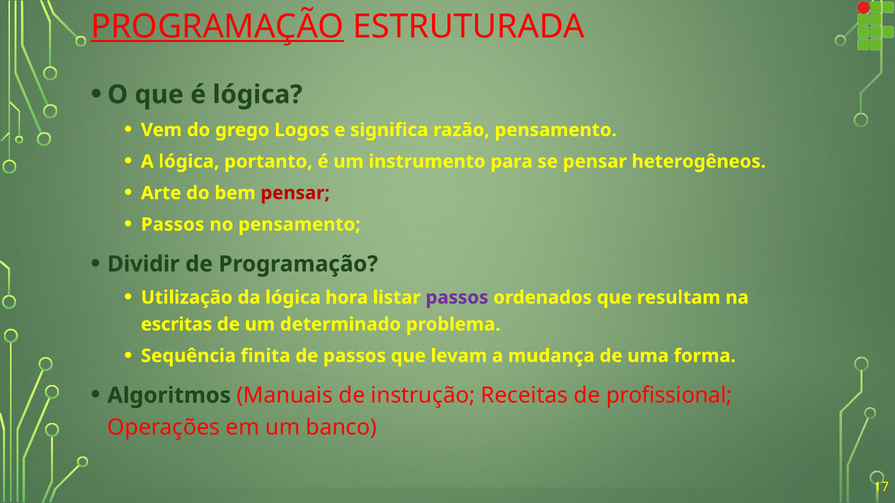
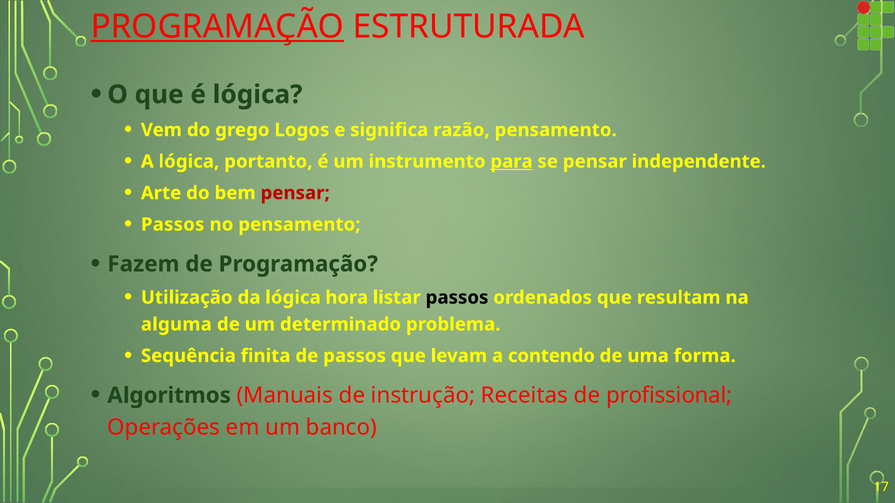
para underline: none -> present (512, 162)
heterogêneos: heterogêneos -> independente (699, 162)
Dividir: Dividir -> Fazem (143, 264)
passos colour: purple -> black (457, 298)
escritas: escritas -> alguma (176, 325)
mudança: mudança -> contendo (551, 356)
